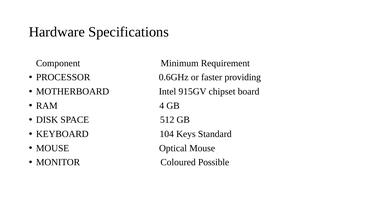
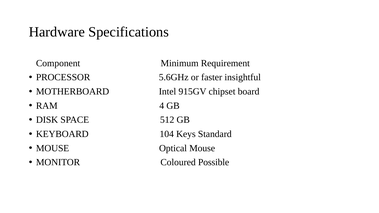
0.6GHz: 0.6GHz -> 5.6GHz (174, 77)
providing: providing -> insightful (243, 77)
